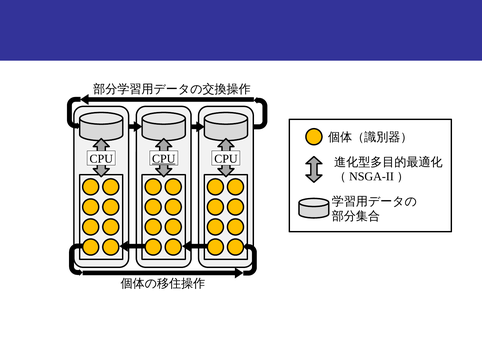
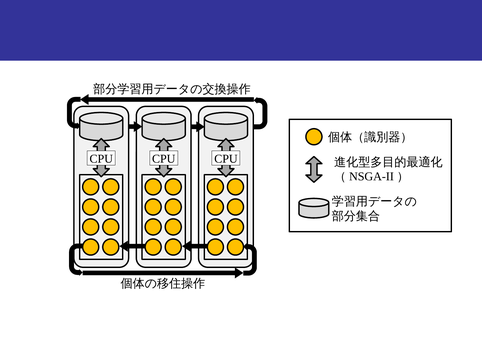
CPU underline: present -> none (164, 159)
